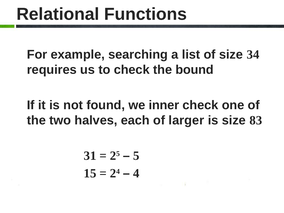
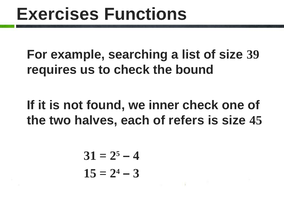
Relational: Relational -> Exercises (58, 14)
34: 34 -> 39 (253, 55)
larger: larger -> refers (186, 120)
83: 83 -> 45 (256, 120)
5: 5 -> 4 (136, 156)
4: 4 -> 3 (136, 173)
